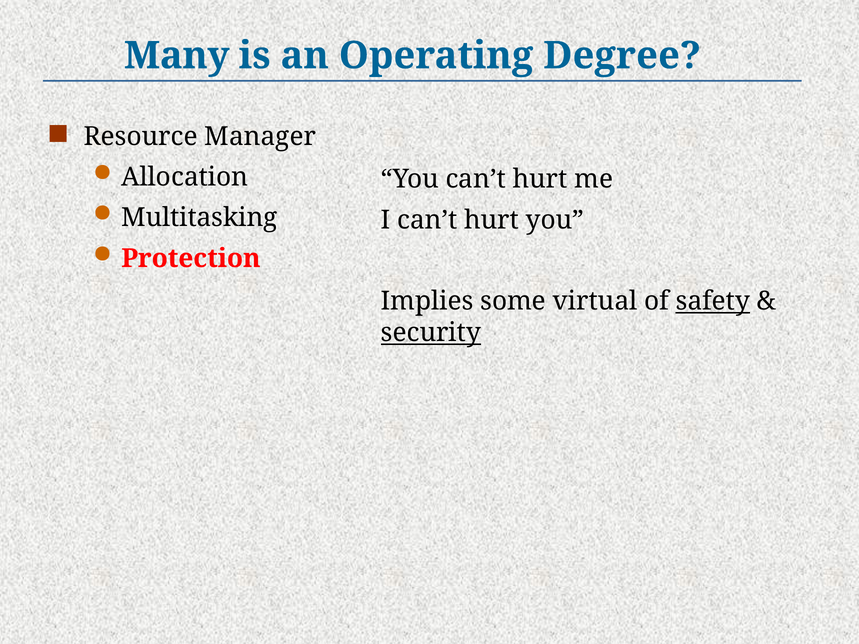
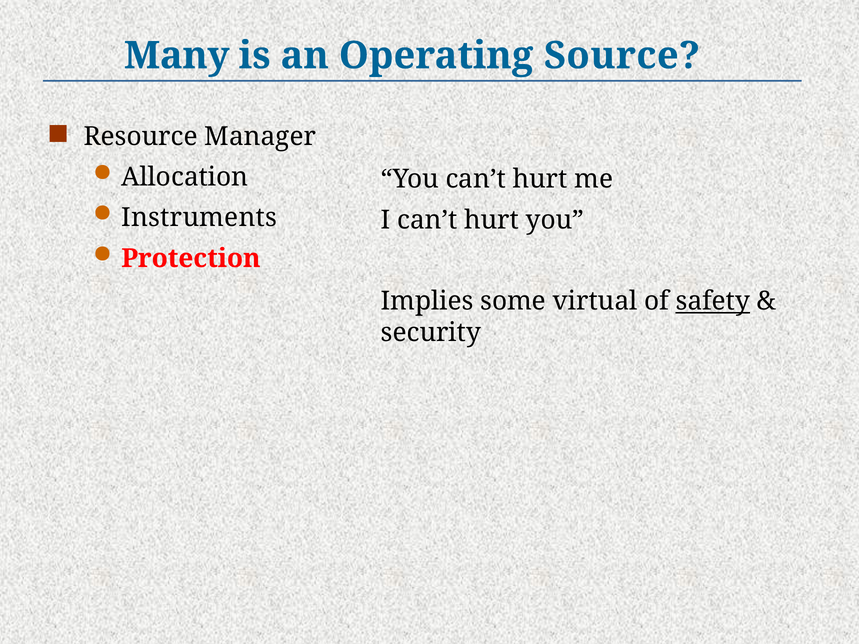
Degree: Degree -> Source (622, 56)
Multitasking: Multitasking -> Instruments (199, 218)
security underline: present -> none (431, 333)
